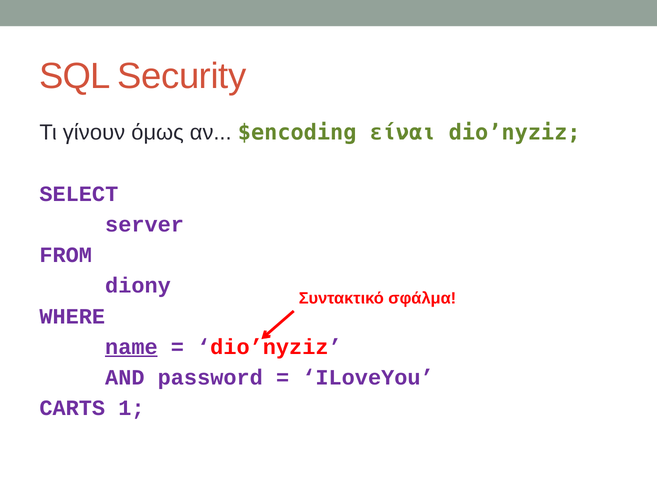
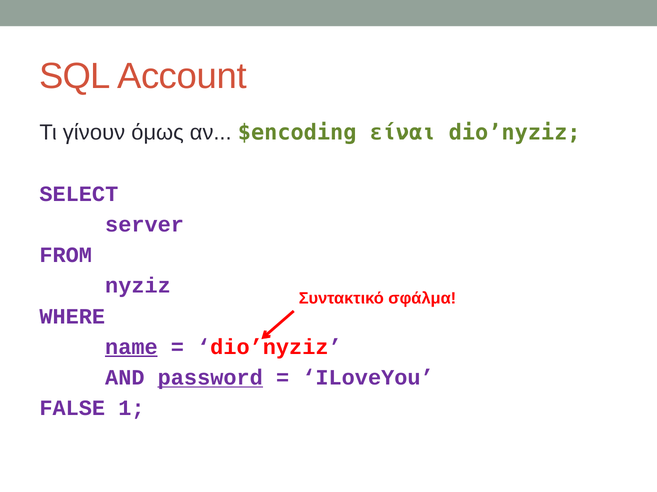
Security: Security -> Account (182, 76)
diony: diony -> nyziz (138, 286)
password underline: none -> present (210, 378)
CARTS: CARTS -> FALSE (72, 409)
